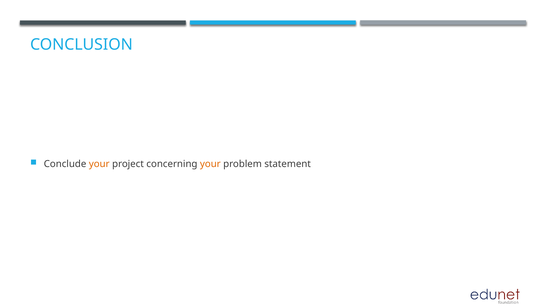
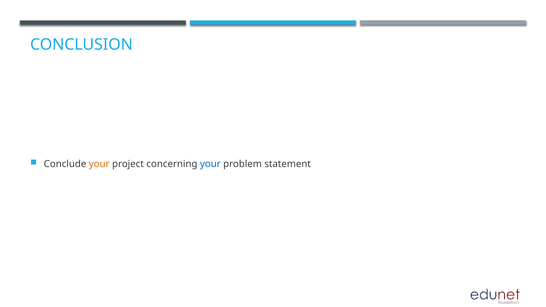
your colour: orange -> blue (210, 164)
